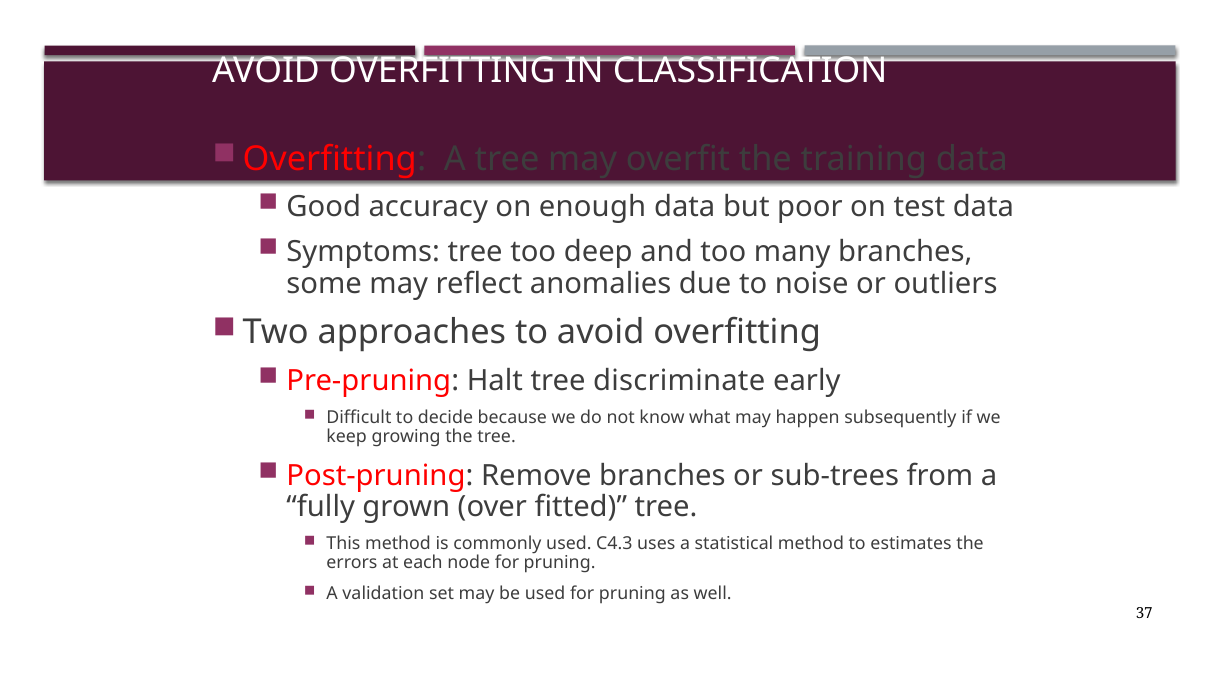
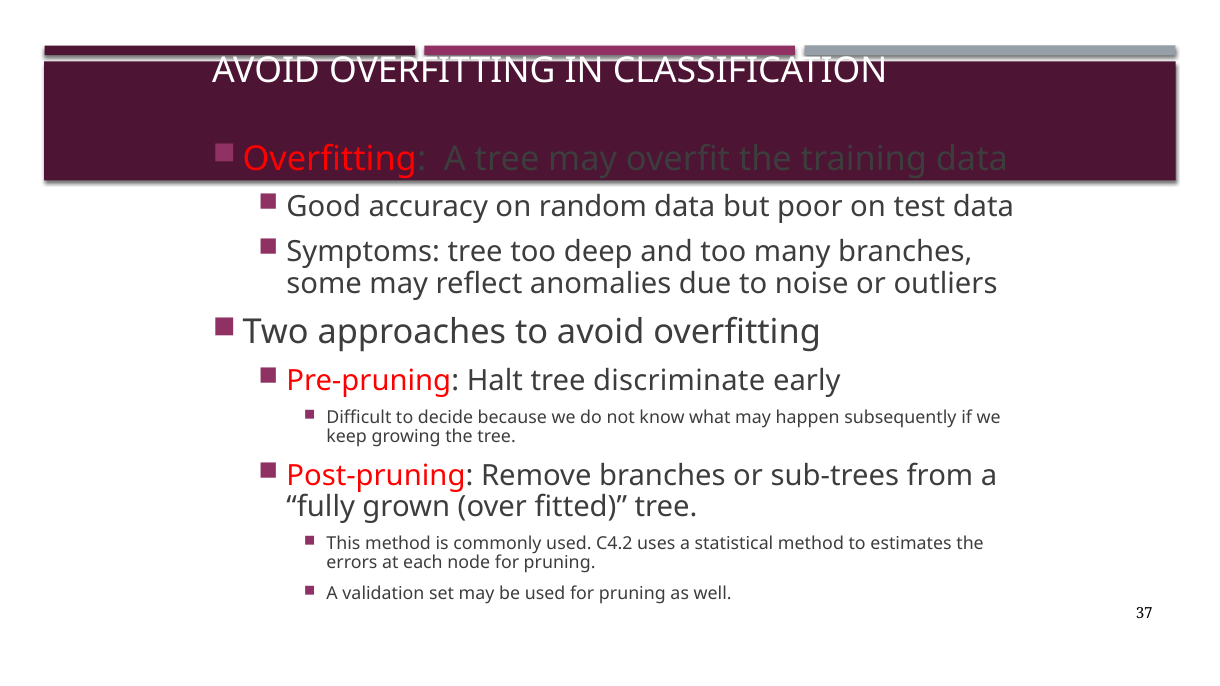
enough: enough -> random (593, 207)
C4.3: C4.3 -> C4.2 (614, 544)
